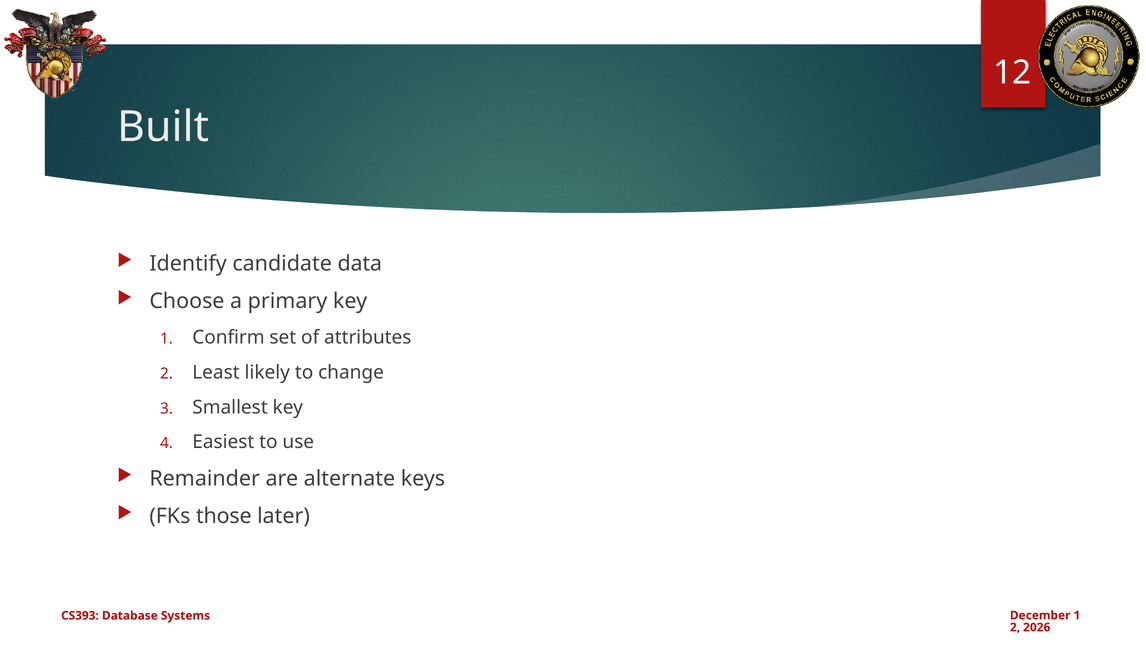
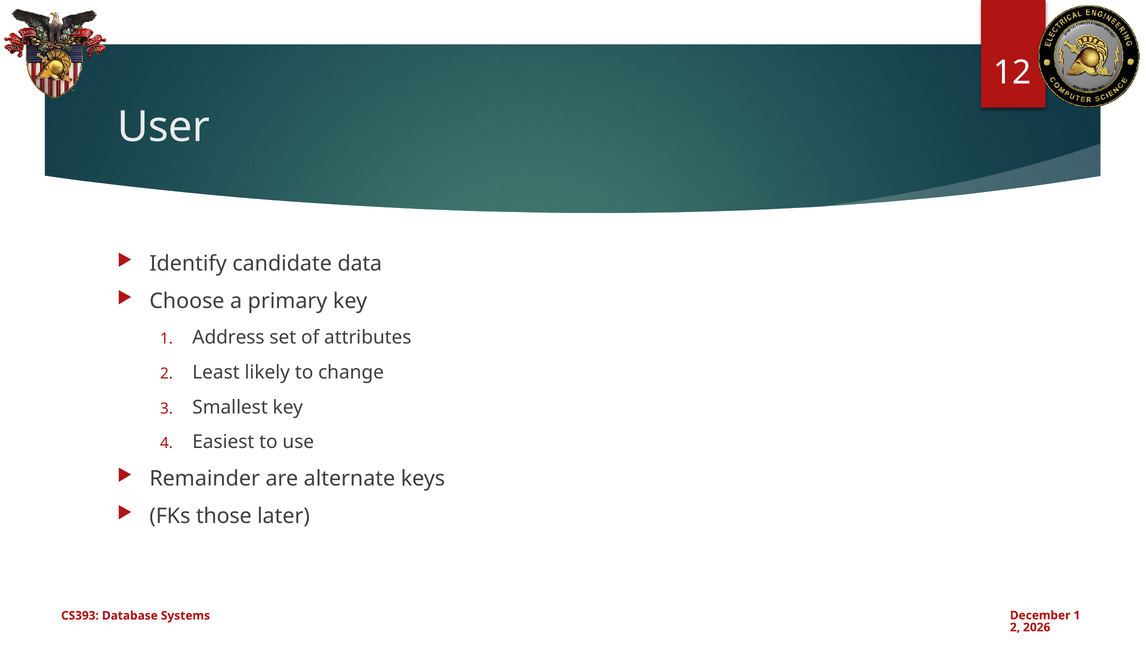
Built: Built -> User (164, 127)
Confirm: Confirm -> Address (228, 337)
